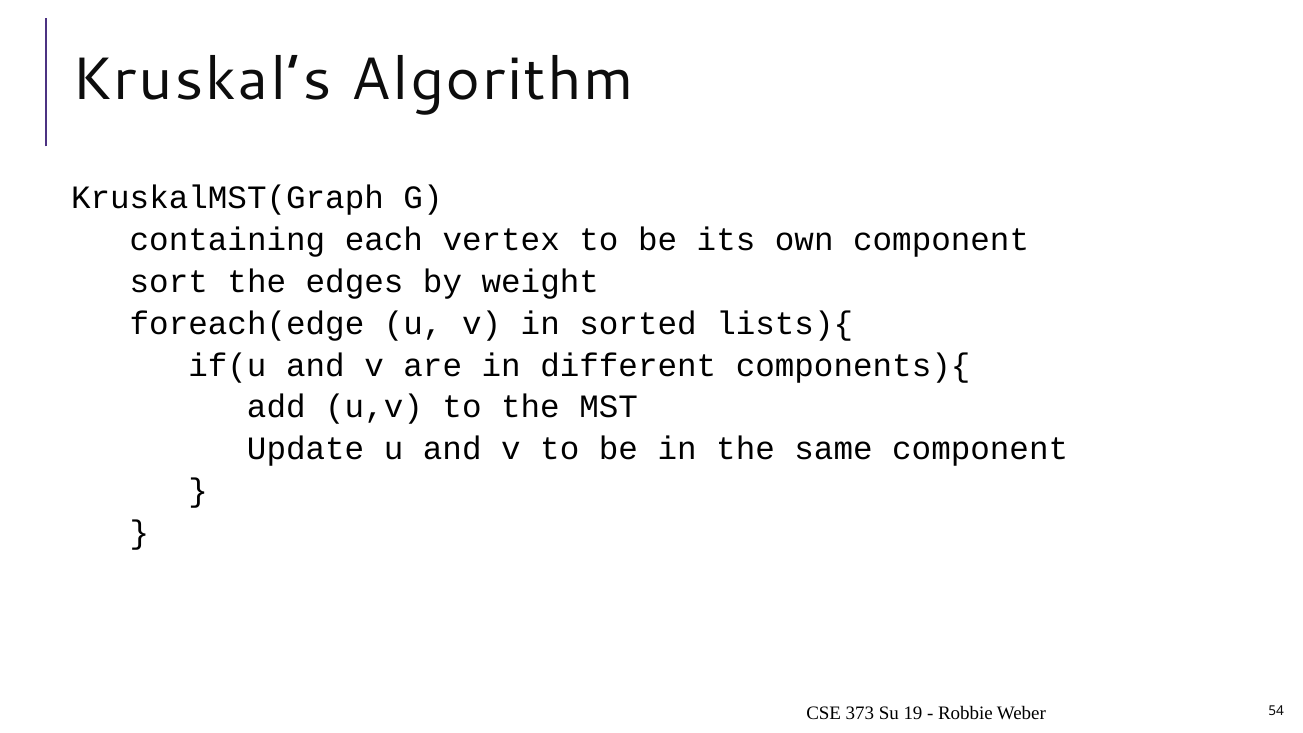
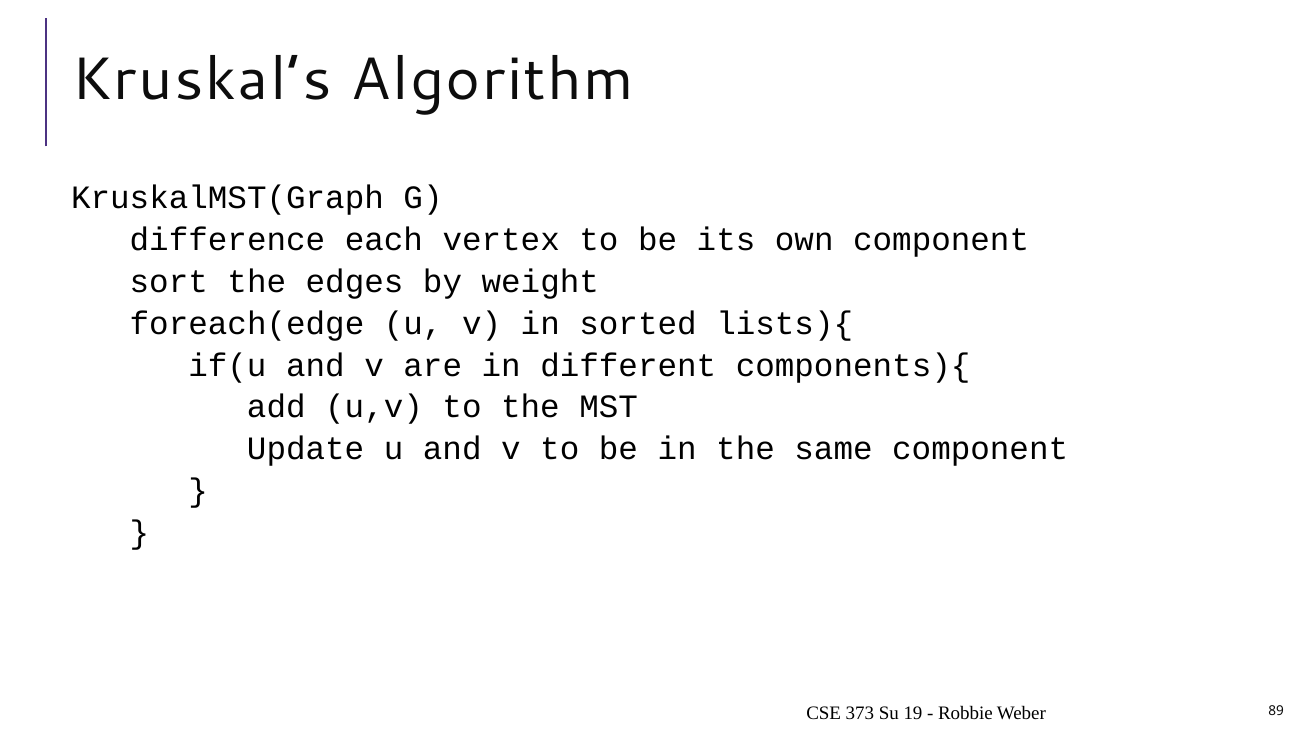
containing: containing -> difference (227, 240)
54: 54 -> 89 (1276, 711)
